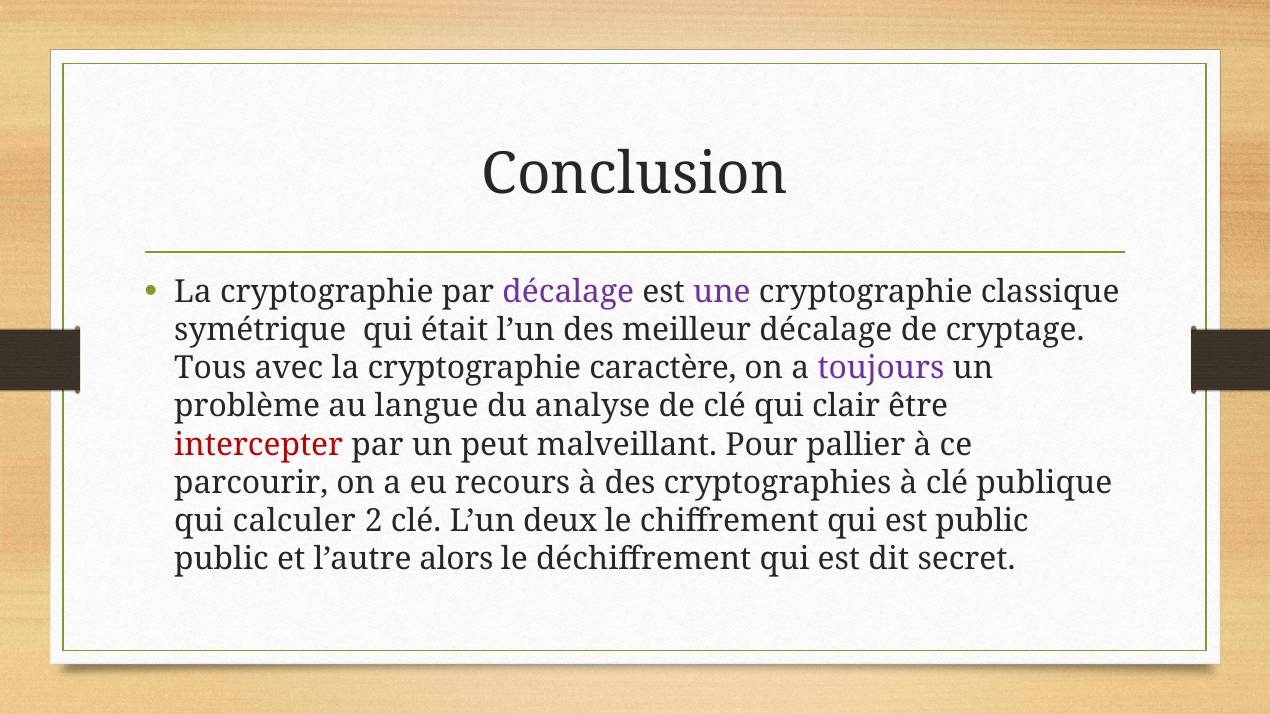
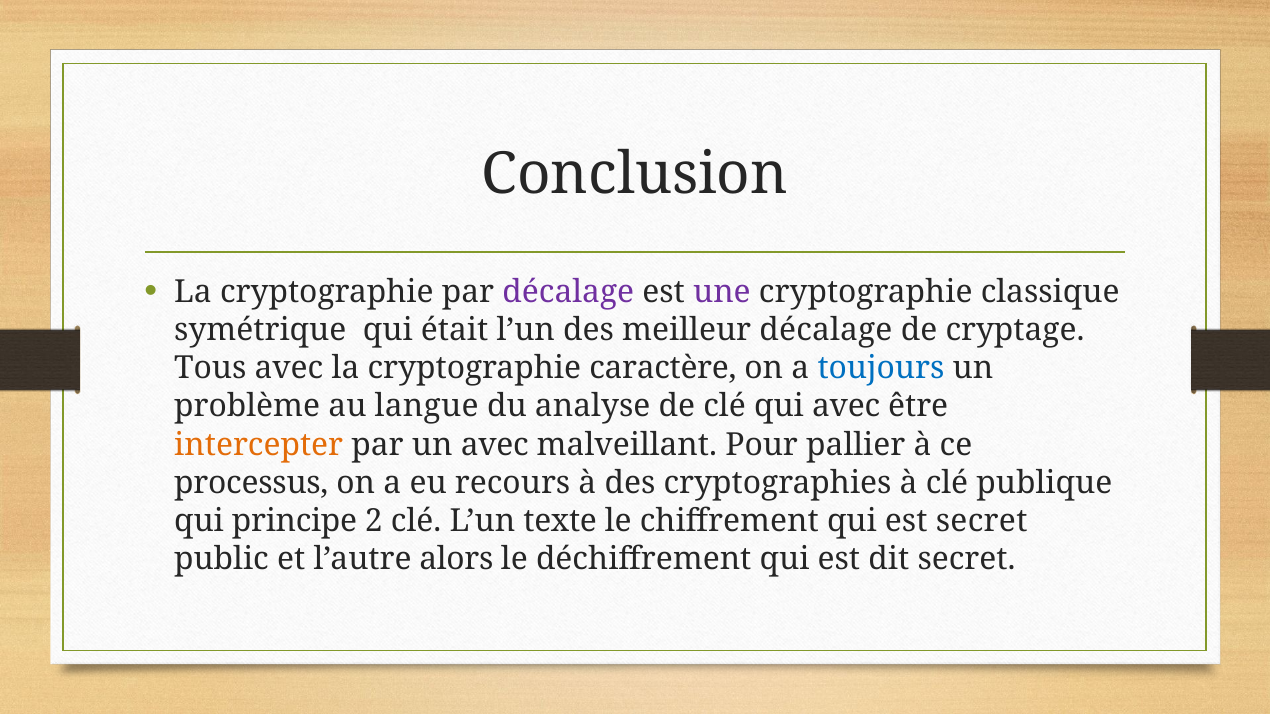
toujours colour: purple -> blue (881, 369)
qui clair: clair -> avec (846, 407)
intercepter colour: red -> orange (259, 445)
un peut: peut -> avec (495, 445)
parcourir: parcourir -> processus (251, 483)
calculer: calculer -> principe (295, 521)
deux: deux -> texte (560, 521)
est public: public -> secret (982, 521)
